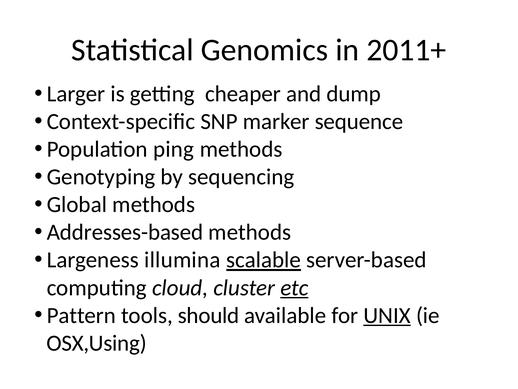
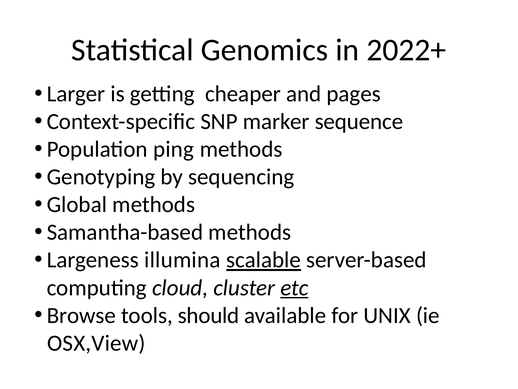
2011+: 2011+ -> 2022+ (406, 50)
dump: dump -> pages (354, 94)
Addresses-based: Addresses-based -> Samantha-based (125, 232)
Pattern: Pattern -> Browse (81, 315)
UNIX underline: present -> none (387, 315)
OSX,Using: OSX,Using -> OSX,View (96, 343)
